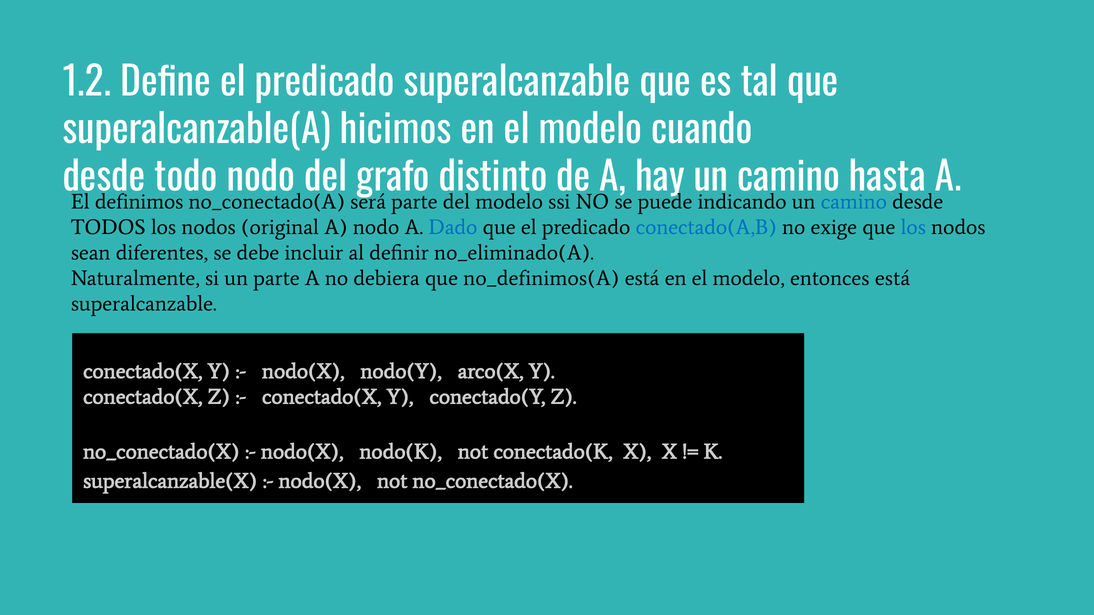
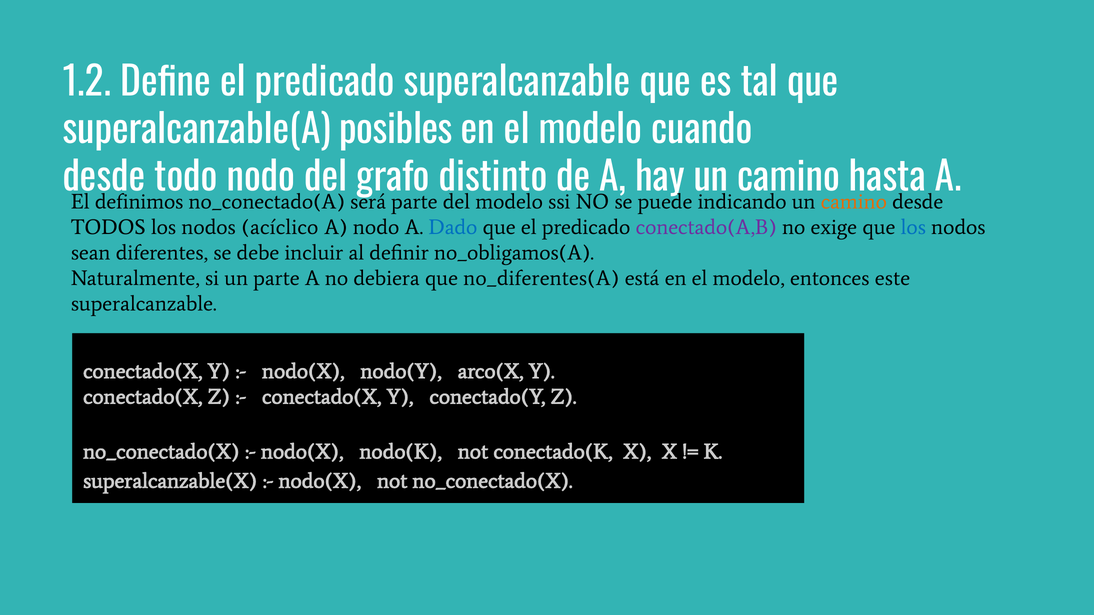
hicimos: hicimos -> posibles (396, 130)
camino colour: blue -> orange (854, 202)
original: original -> acíclico (280, 227)
conectado(A,B colour: blue -> purple (706, 227)
no_eliminado(A: no_eliminado(A -> no_obligamos(A (514, 253)
no_definimos(A: no_definimos(A -> no_diferentes(A (541, 278)
entonces está: está -> este (892, 278)
